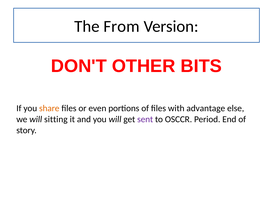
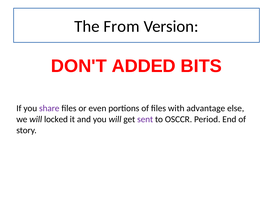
OTHER: OTHER -> ADDED (144, 66)
share colour: orange -> purple (49, 108)
sitting: sitting -> locked (56, 119)
